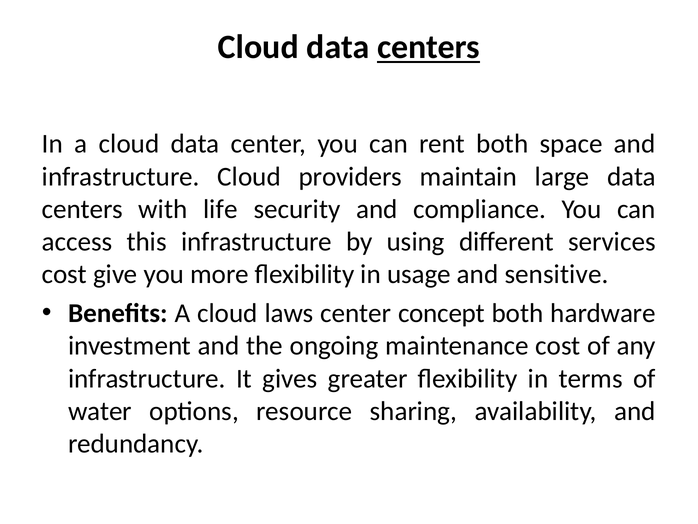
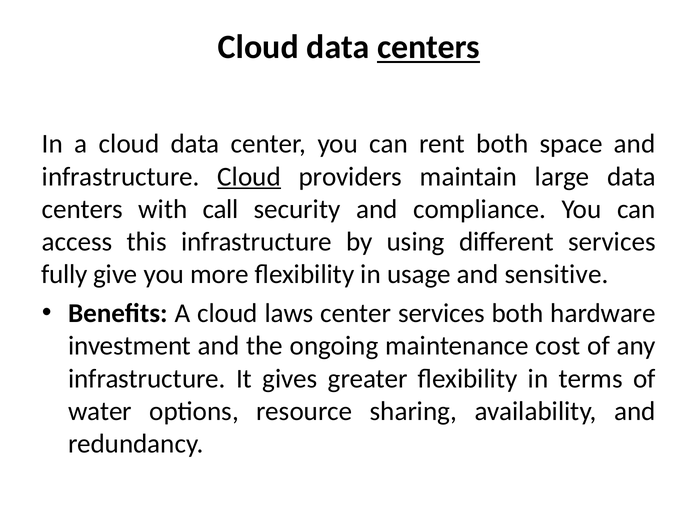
Cloud underline: none -> present (249, 176)
life: life -> call (221, 209)
cost: cost -> fully (65, 274)
center concept: concept -> services (441, 313)
